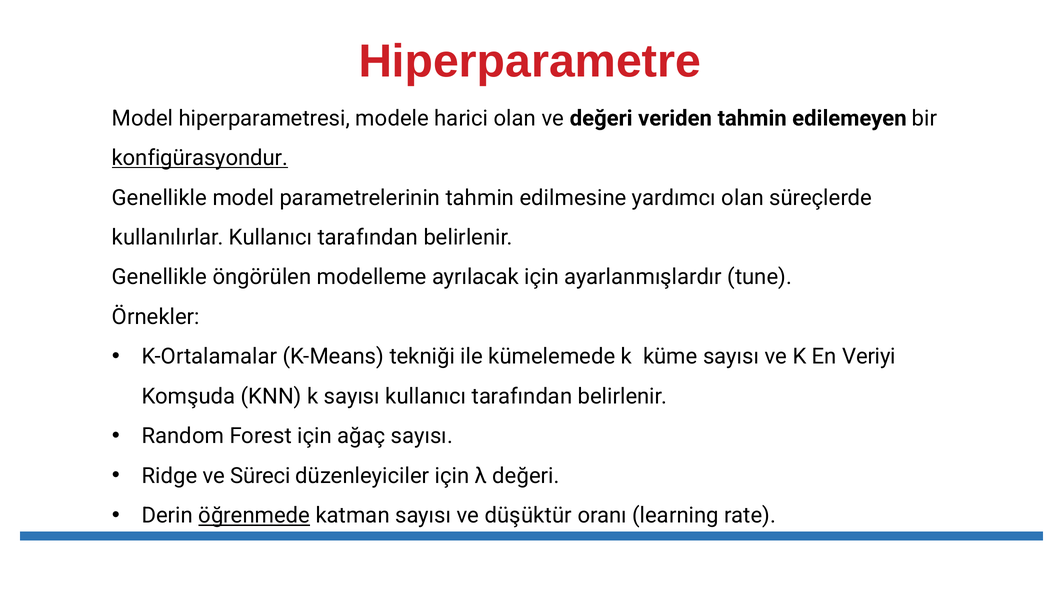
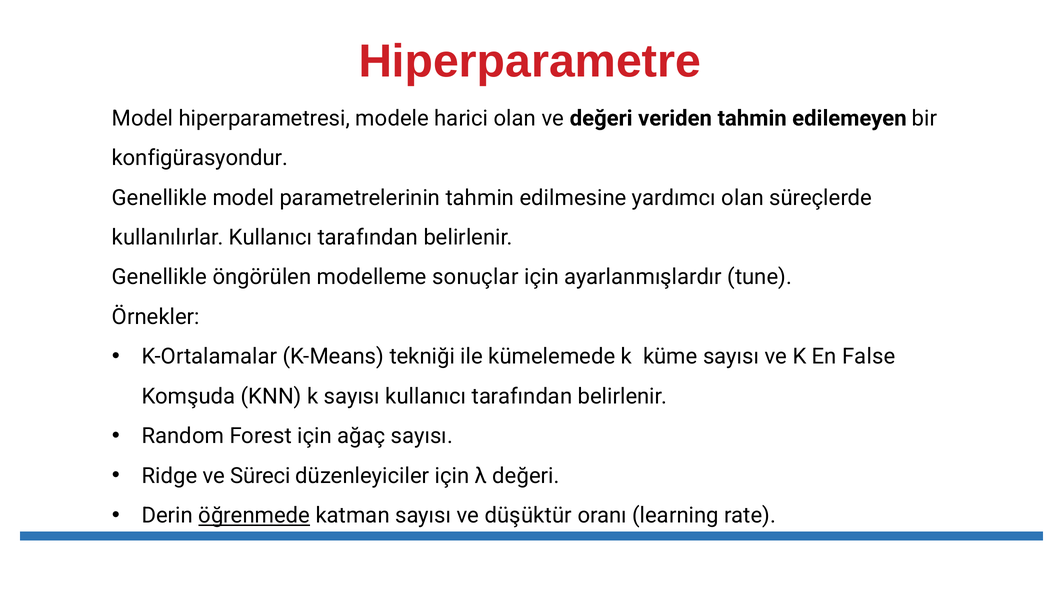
konfigürasyondur underline: present -> none (200, 158)
ayrılacak: ayrılacak -> sonuçlar (475, 277)
Veriyi: Veriyi -> False (869, 357)
